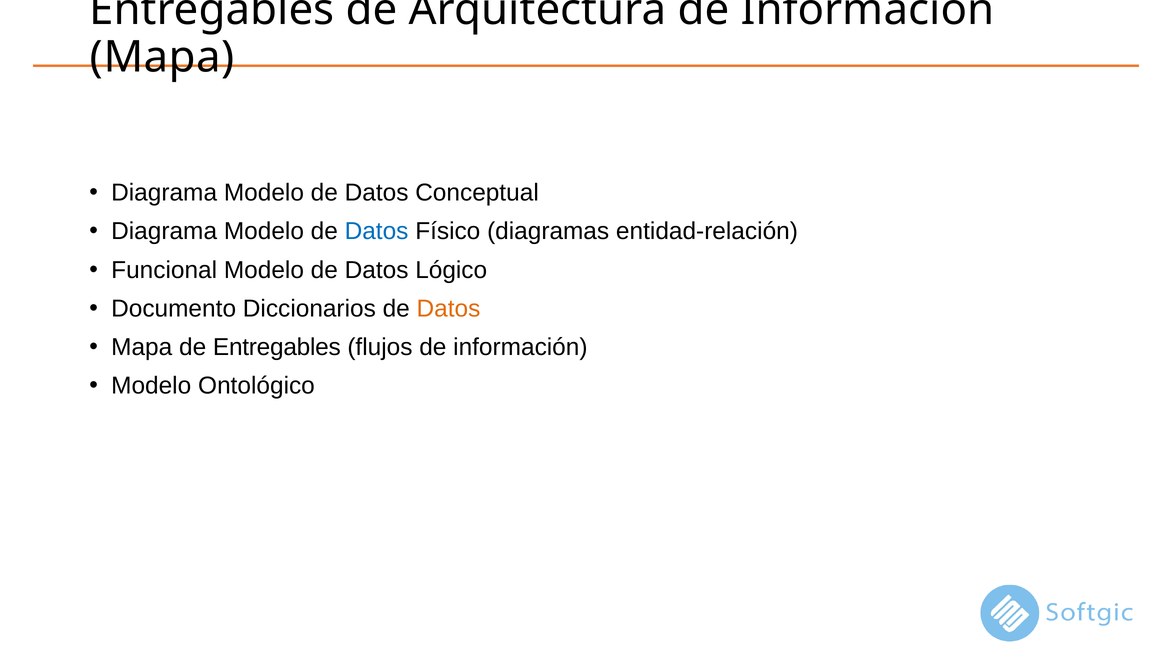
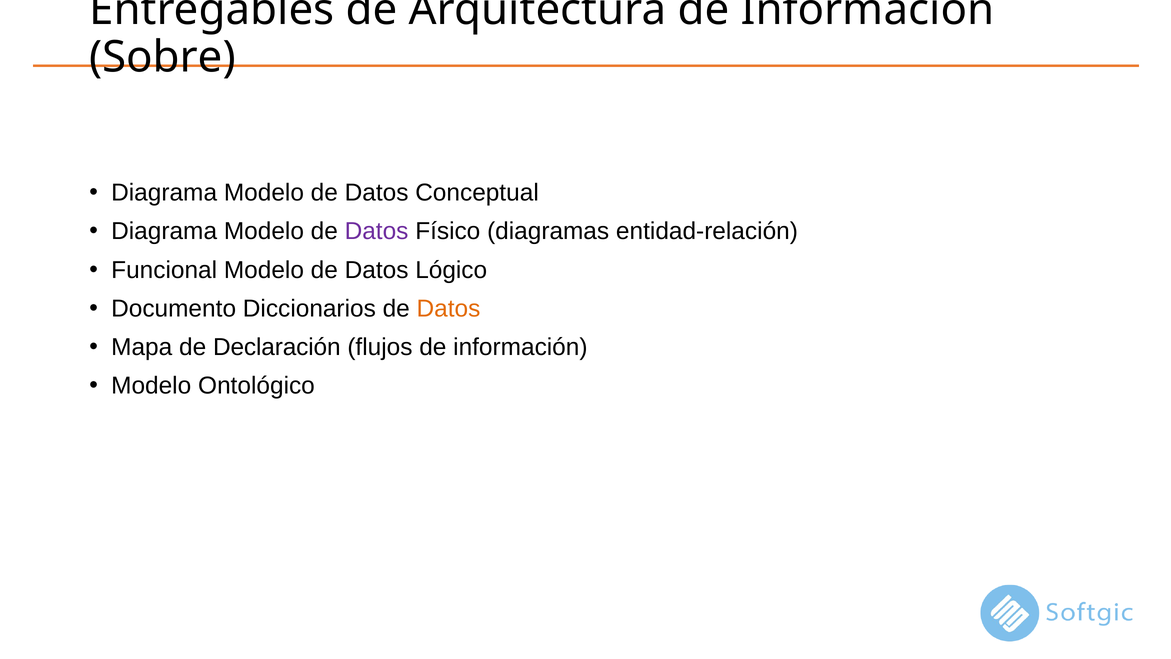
Mapa: Mapa -> Sobre (162, 57)
Datos colour: blue -> purple (377, 231)
de Entregables: Entregables -> Declaración (277, 347)
